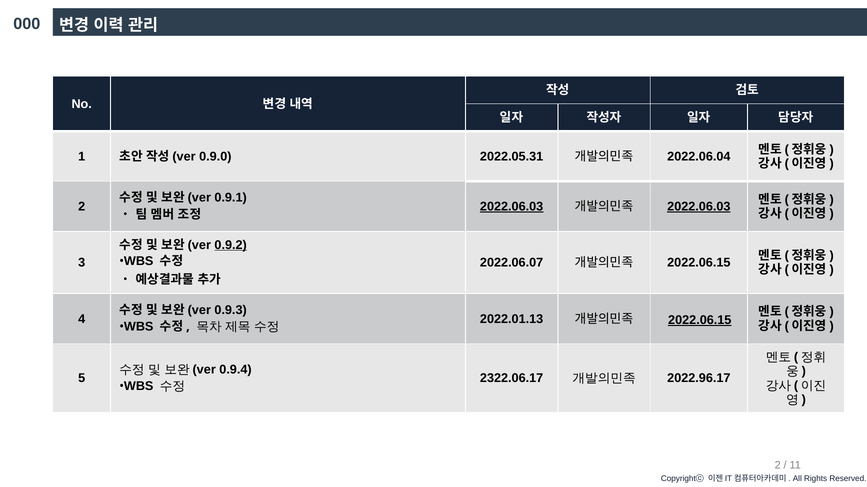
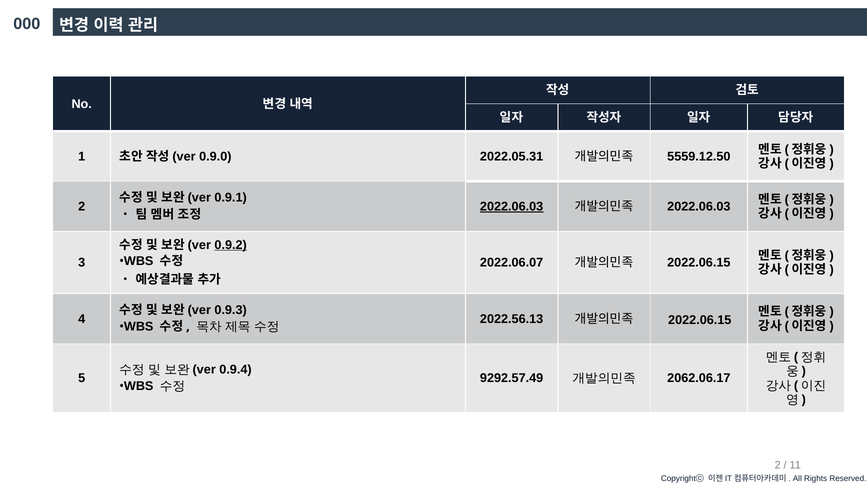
2022.06.04: 2022.06.04 -> 5559.12.50 (699, 157)
2022.06.03 underline: present -> none (699, 207)
2022.01.13: 2022.01.13 -> 2022.56.13 (512, 319)
2022.06.15 underline: present -> none (700, 321)
2322.06.17: 2322.06.17 -> 9292.57.49 (512, 379)
2022.96.17: 2022.96.17 -> 2062.06.17 (699, 379)
